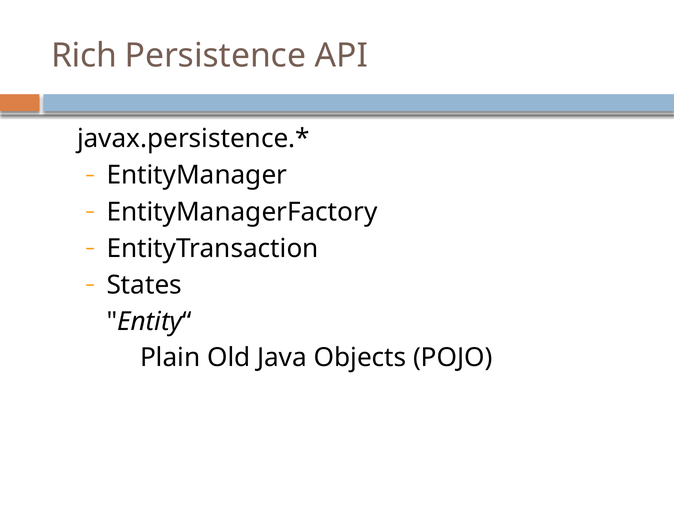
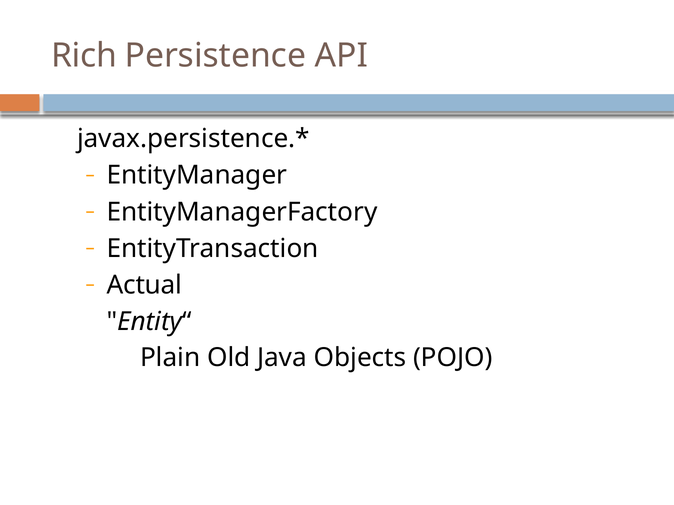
States: States -> Actual (144, 285)
